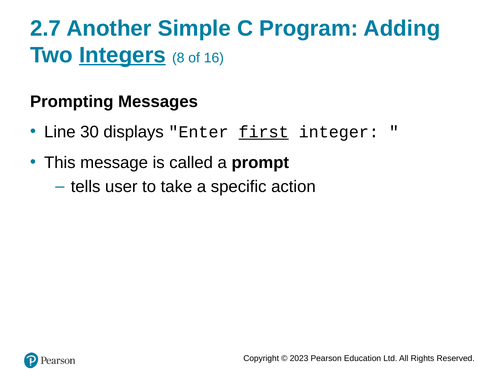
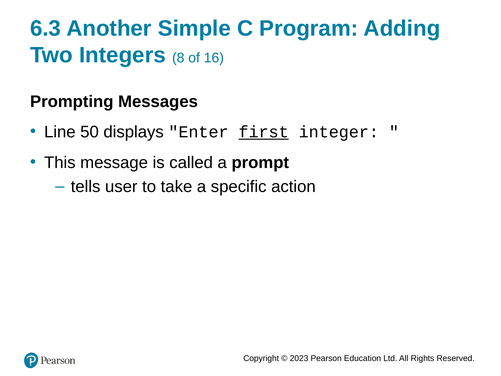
2.7: 2.7 -> 6.3 (46, 28)
Integers underline: present -> none (122, 55)
30: 30 -> 50 (90, 132)
